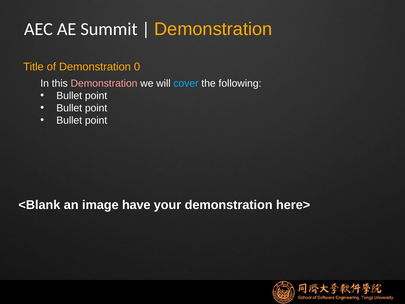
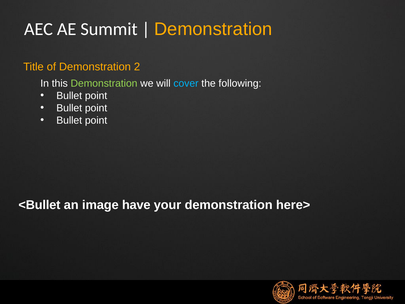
0: 0 -> 2 (137, 67)
Demonstration colour: pink -> light green (104, 83)
<Blank: <Blank -> <Bullet (39, 205)
